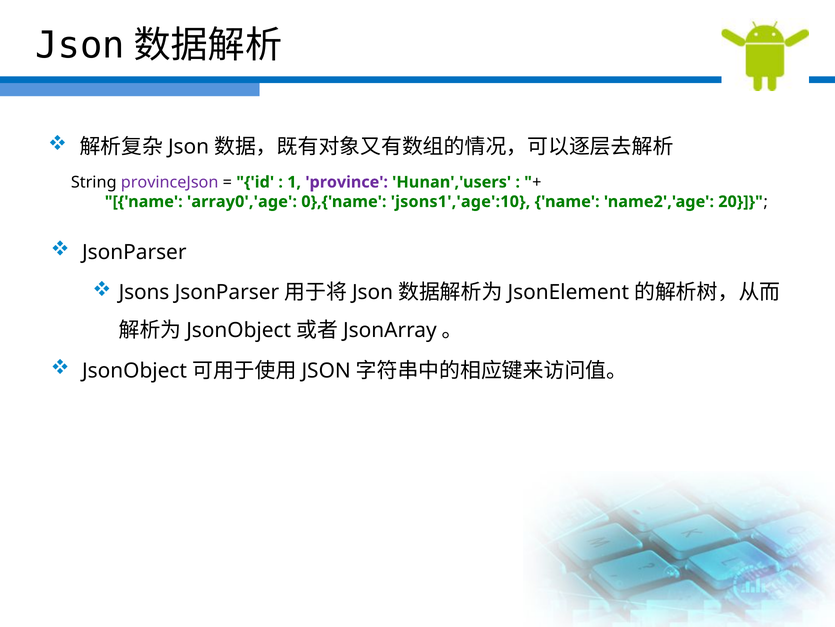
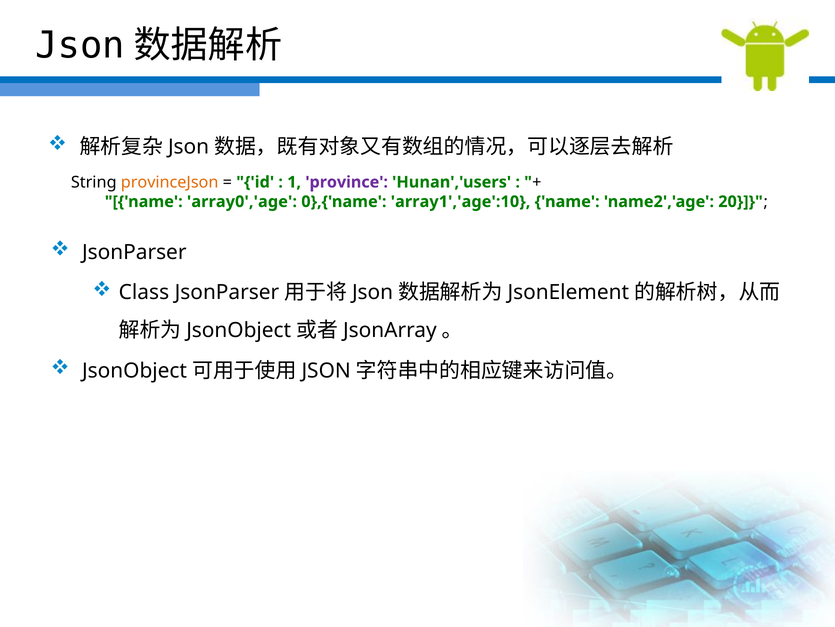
provinceJson colour: purple -> orange (170, 182)
jsons1','age':10: jsons1','age':10 -> array1','age':10 (461, 201)
Jsons: Jsons -> Class (144, 292)
